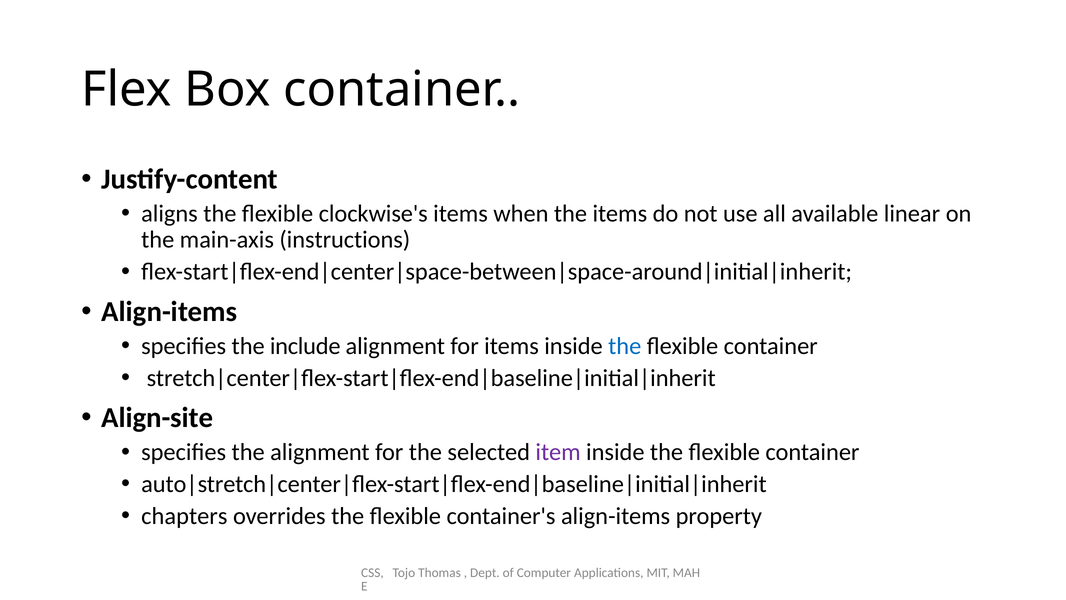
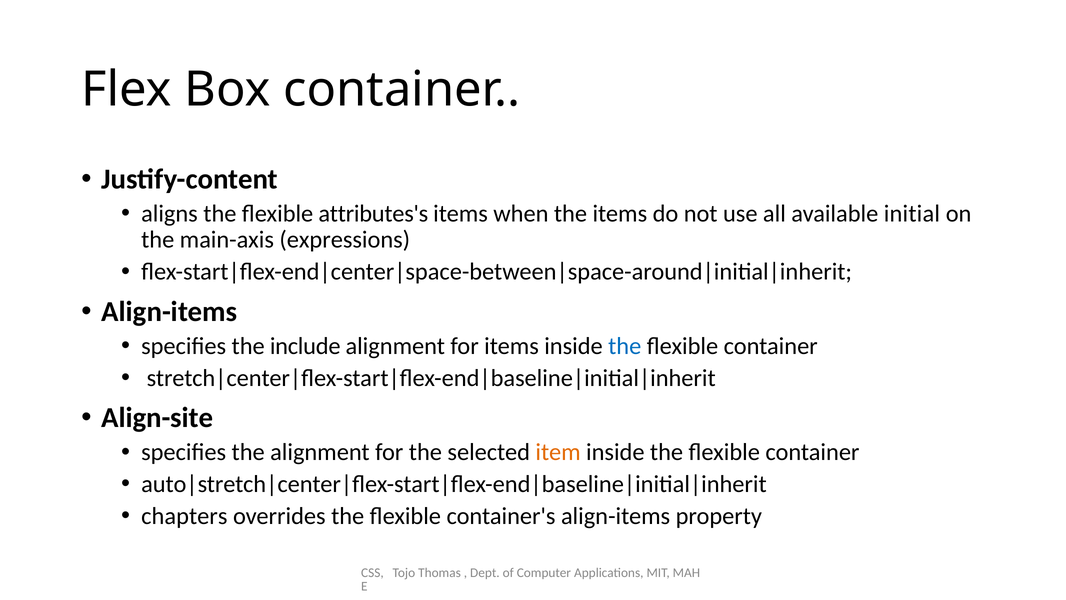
clockwise's: clockwise's -> attributes's (373, 213)
linear: linear -> initial (912, 213)
instructions: instructions -> expressions (345, 240)
item colour: purple -> orange (558, 452)
